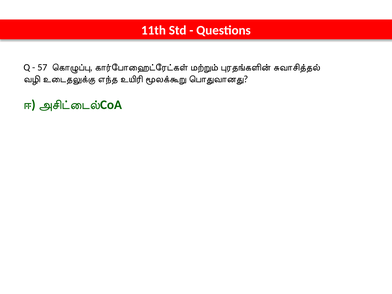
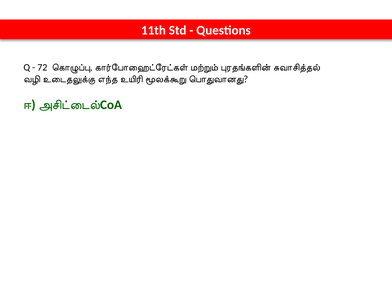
57: 57 -> 72 (42, 67)
